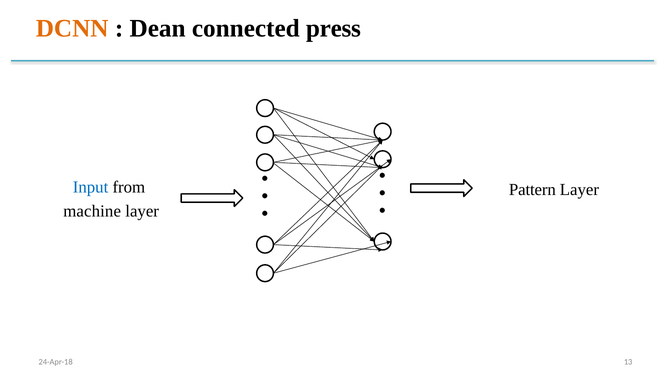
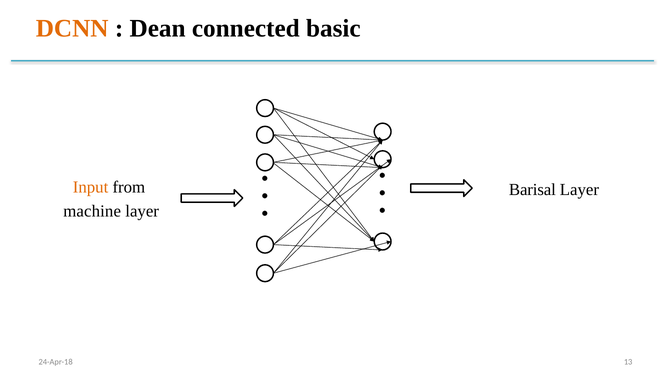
press: press -> basic (333, 28)
Input colour: blue -> orange (91, 187)
Pattern: Pattern -> Barisal (532, 189)
